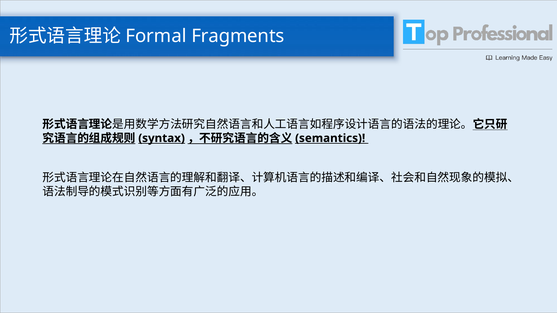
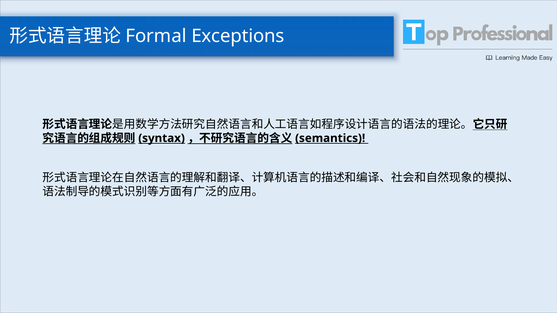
Fragments: Fragments -> Exceptions (238, 36)
